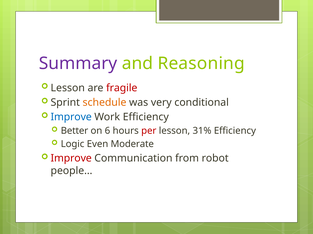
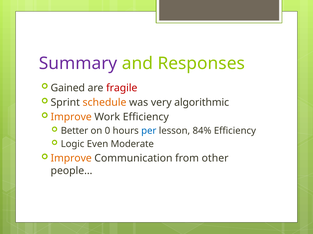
Reasoning: Reasoning -> Responses (201, 64)
Lesson: Lesson -> Gained (68, 88)
conditional: conditional -> algorithmic (202, 103)
Improve colour: blue -> orange (71, 117)
6: 6 -> 0 (107, 131)
per colour: red -> blue (149, 131)
31%: 31% -> 84% (202, 131)
Improve colour: red -> orange (71, 159)
robot: robot -> other (215, 159)
